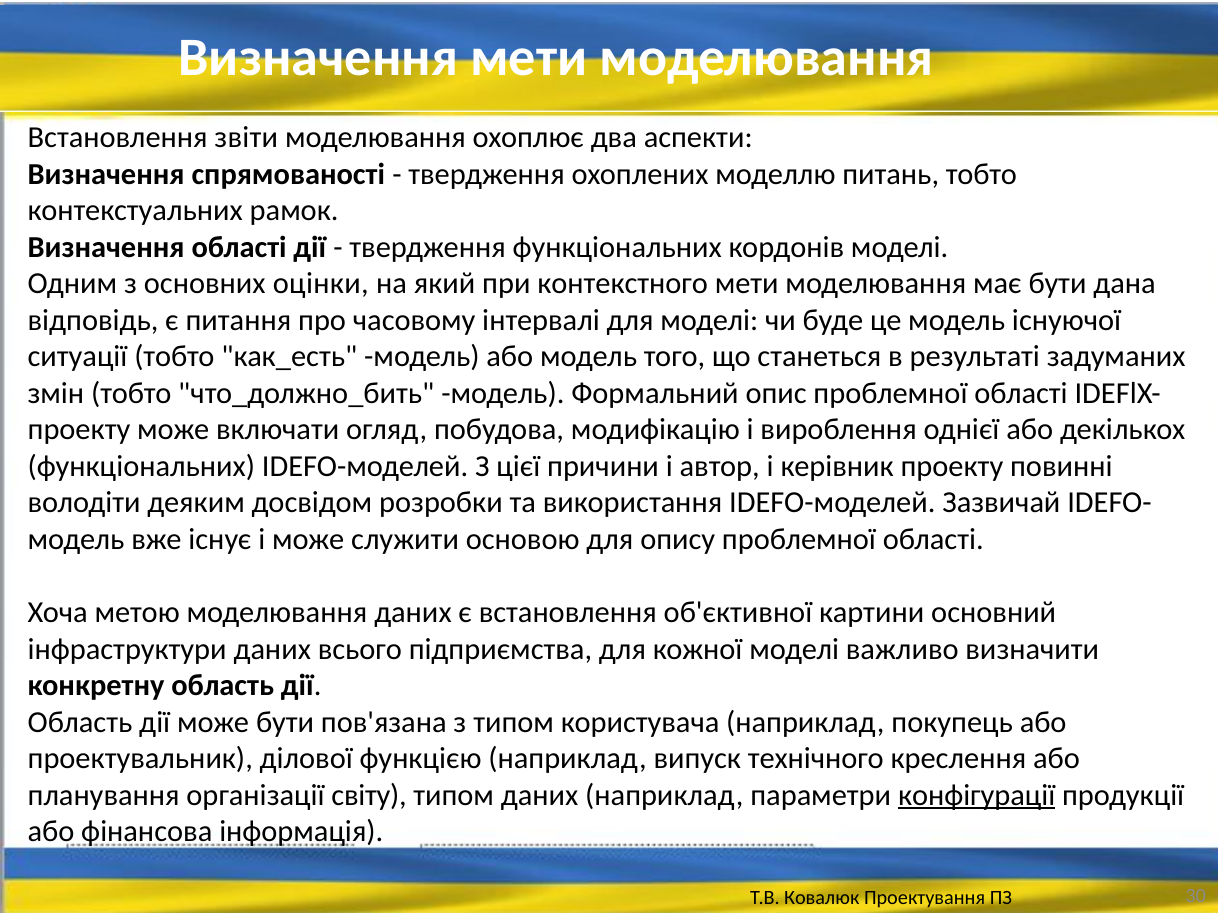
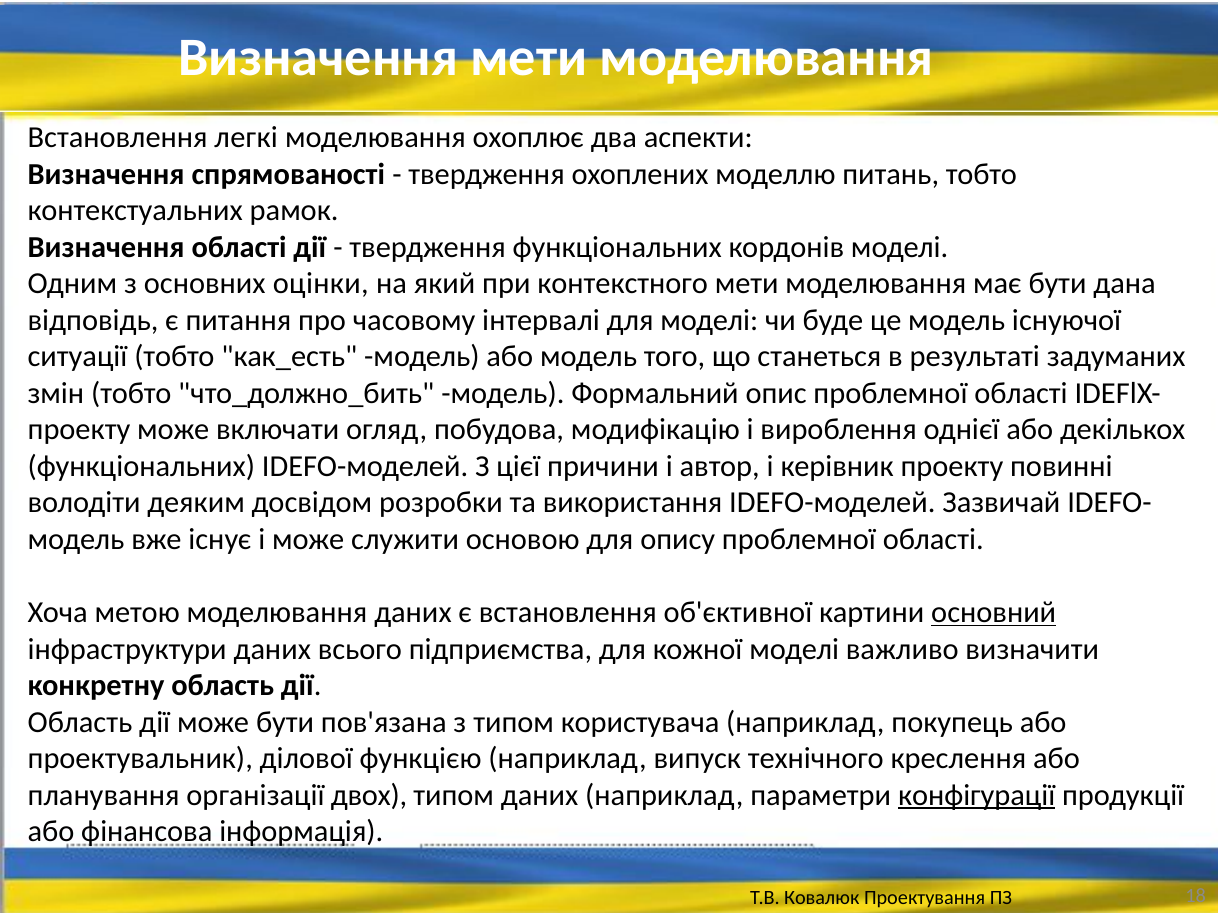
звіти: звіти -> легкі (246, 138)
основний underline: none -> present (994, 613)
світу: світу -> двох (369, 796)
30: 30 -> 18 (1196, 896)
